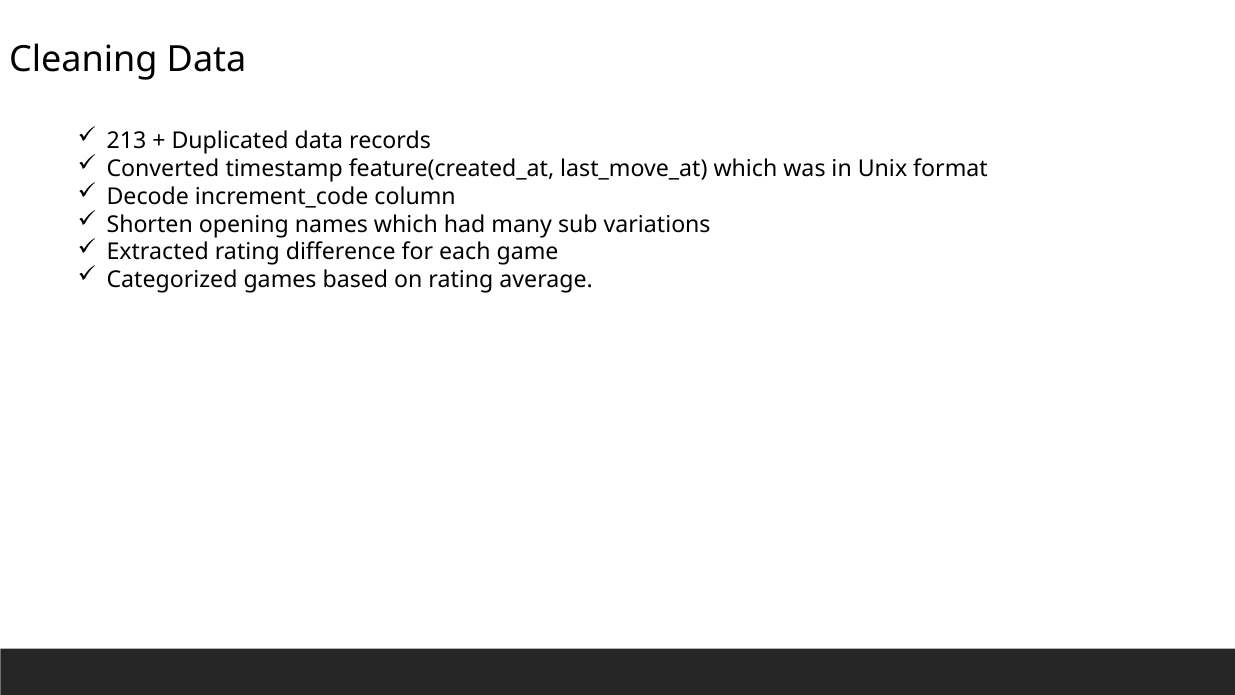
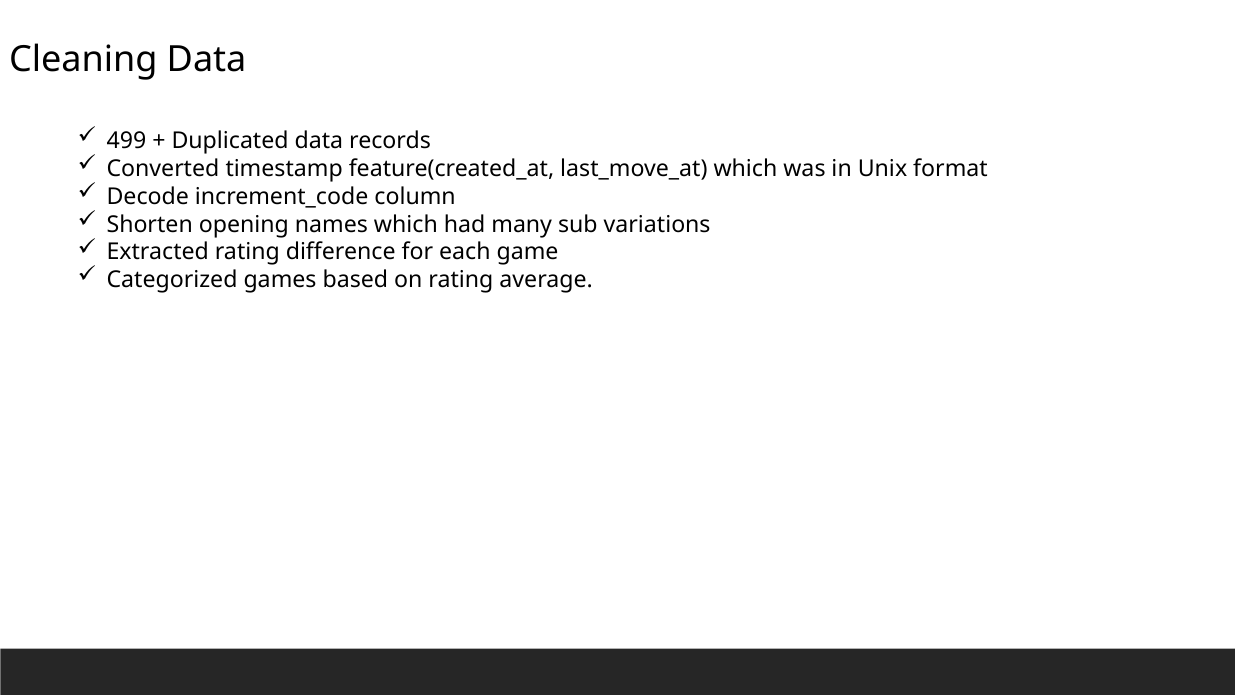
213: 213 -> 499 (126, 141)
